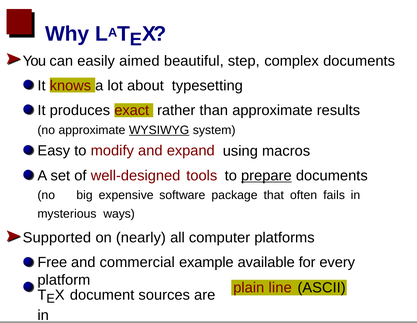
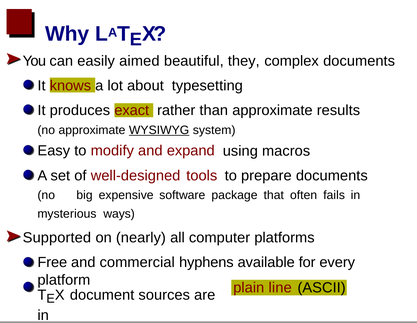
step: step -> they (244, 61)
prepare underline: present -> none (266, 176)
example: example -> hyphens (206, 262)
